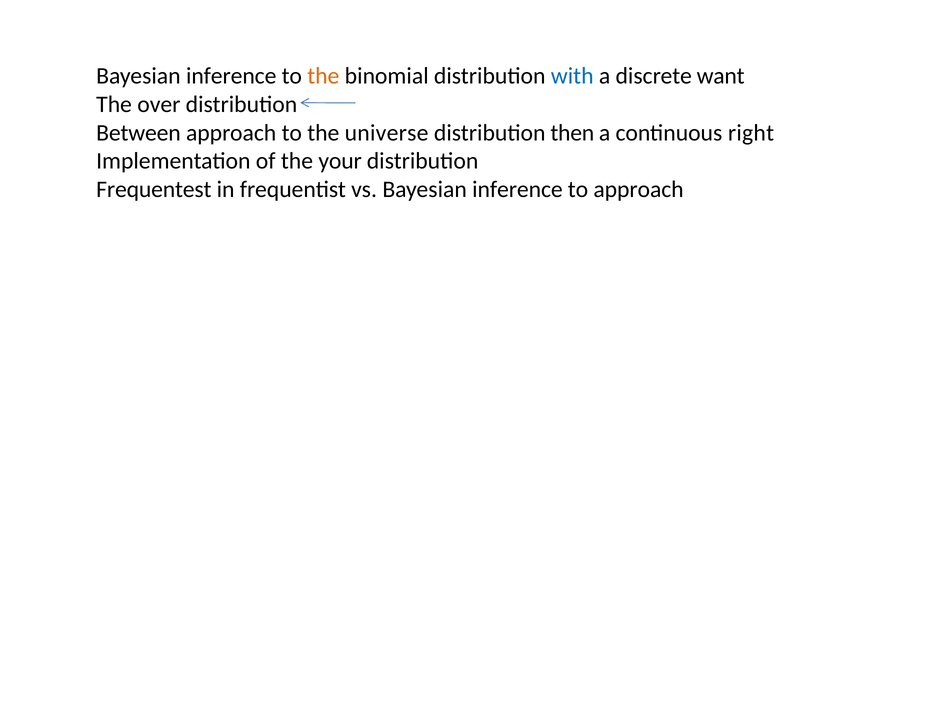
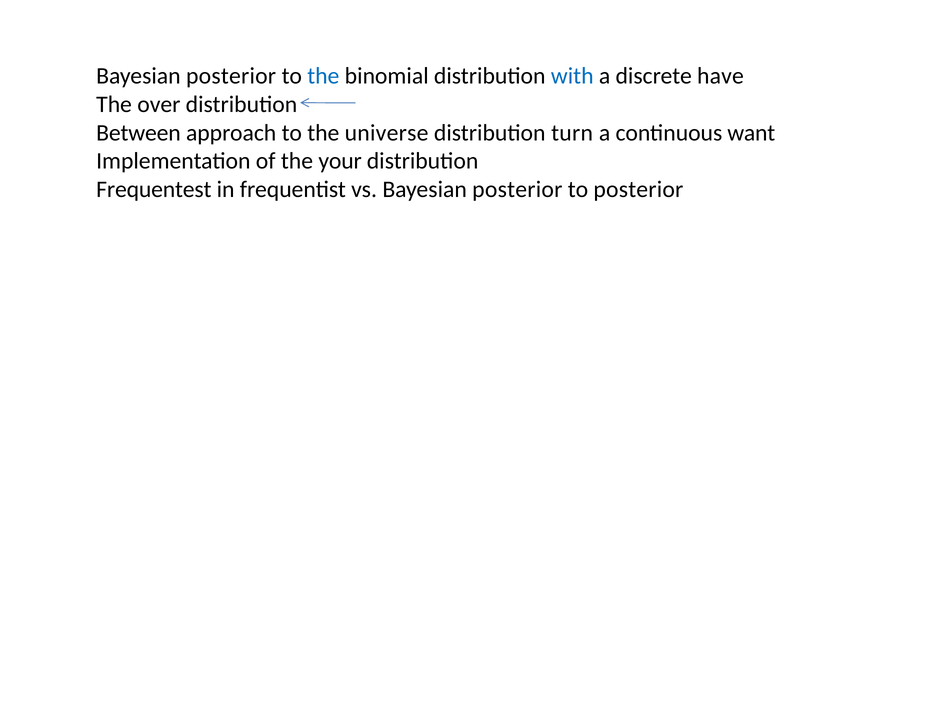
inference: inference -> posterior (231, 76)
the colour: orange -> blue (323, 76)
want: want -> have (720, 76)
then: then -> turn (572, 133)
right: right -> want (751, 133)
vs Bayesian inference: inference -> posterior (517, 190)
to approach: approach -> posterior (638, 190)
